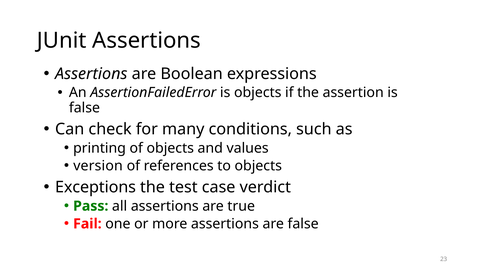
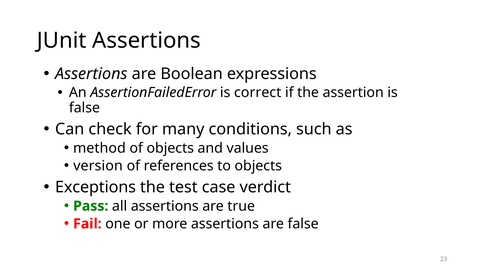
is objects: objects -> correct (258, 93)
printing: printing -> method (99, 148)
